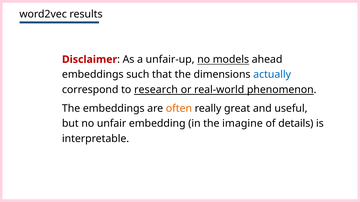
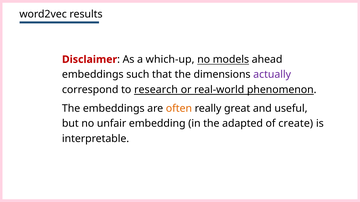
unfair-up: unfair-up -> which-up (170, 60)
actually colour: blue -> purple (272, 75)
imagine: imagine -> adapted (243, 124)
details: details -> create (296, 124)
